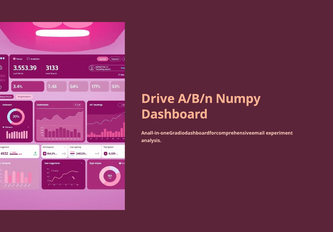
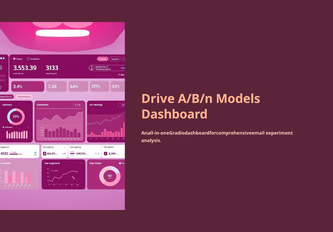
Numpy: Numpy -> Models (238, 99)
